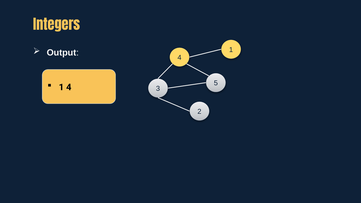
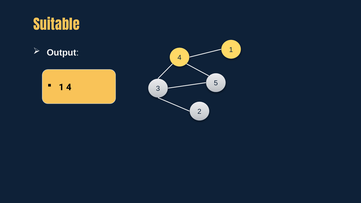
Integers: Integers -> Suitable (57, 25)
